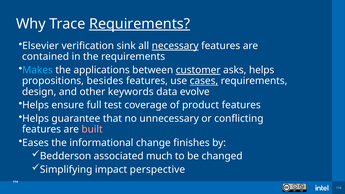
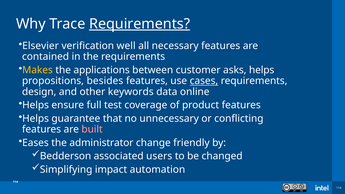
sink: sink -> well (126, 46)
necessary underline: present -> none (175, 46)
Makes colour: light blue -> yellow (38, 70)
customer underline: present -> none (198, 70)
evolve: evolve -> online (195, 92)
informational: informational -> administrator (101, 143)
finishes: finishes -> friendly (191, 143)
much: much -> users (159, 156)
perspective: perspective -> automation (157, 170)
